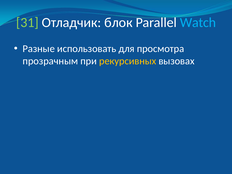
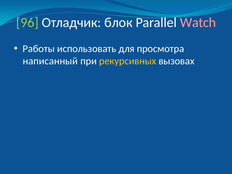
31: 31 -> 96 (27, 22)
Watch colour: light blue -> pink (198, 22)
Разные: Разные -> Работы (39, 49)
прозрачным: прозрачным -> написанный (50, 61)
